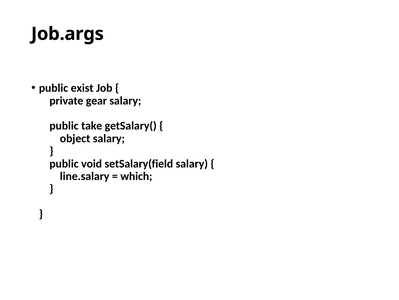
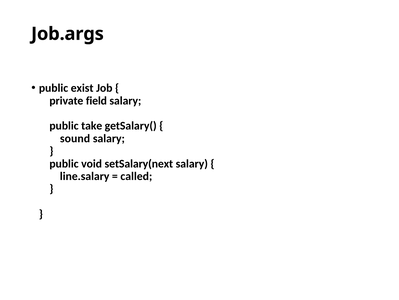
gear: gear -> field (96, 100)
object: object -> sound (75, 138)
setSalary(field: setSalary(field -> setSalary(next (139, 163)
which: which -> called (136, 176)
